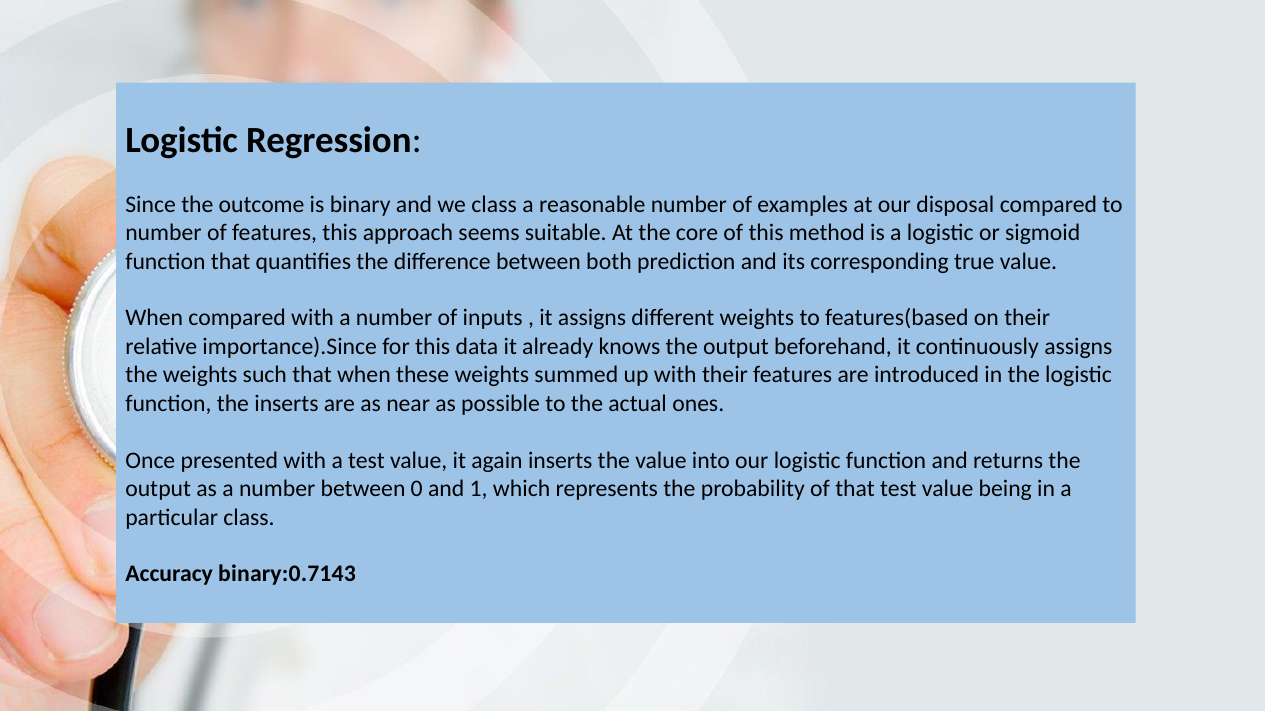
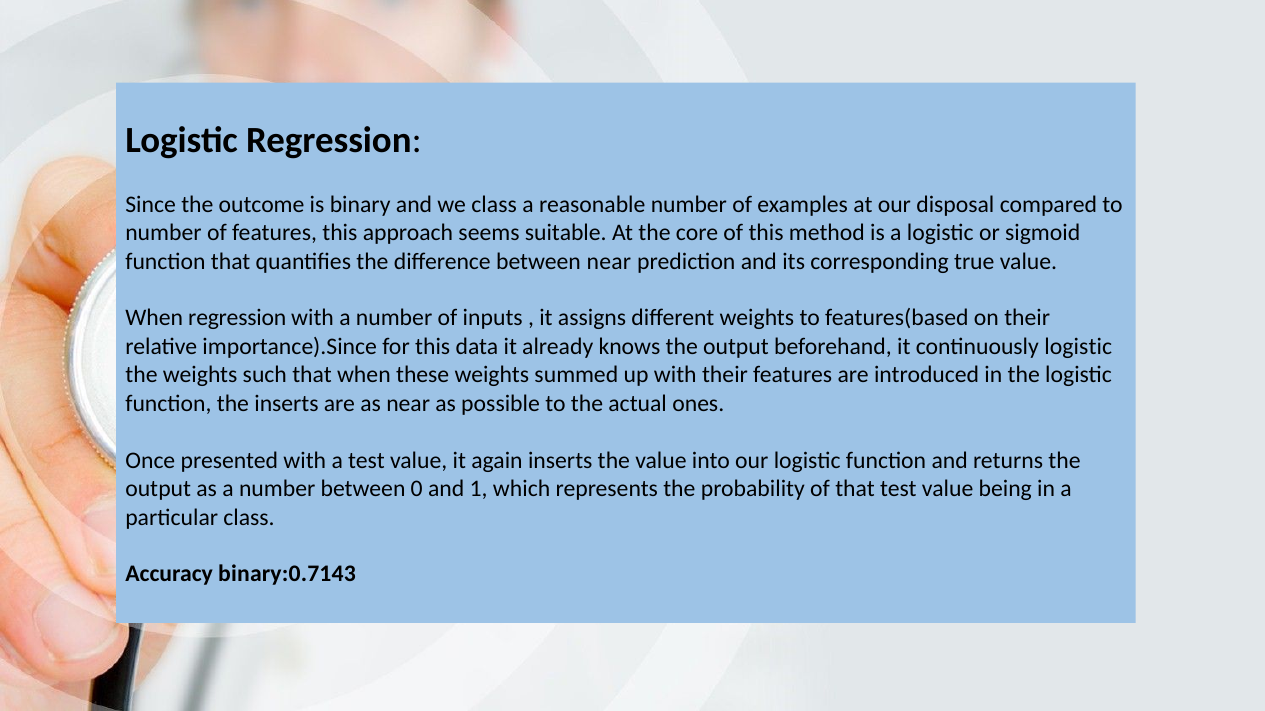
between both: both -> near (609, 261)
When compared: compared -> regression (237, 318)
continuously assigns: assigns -> logistic (1078, 347)
